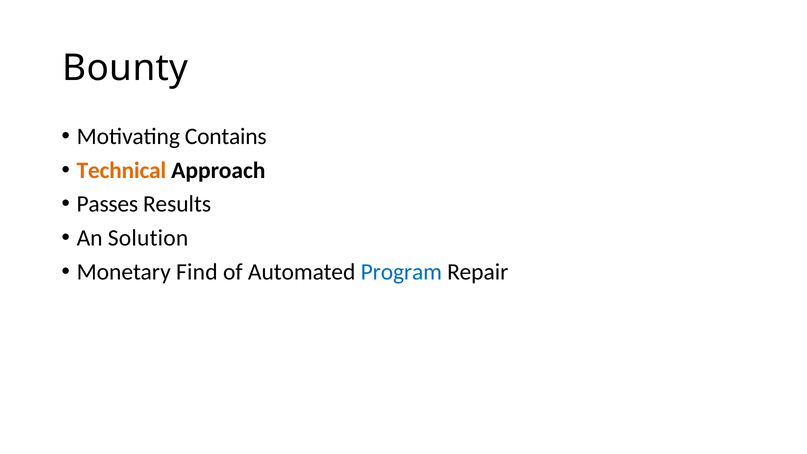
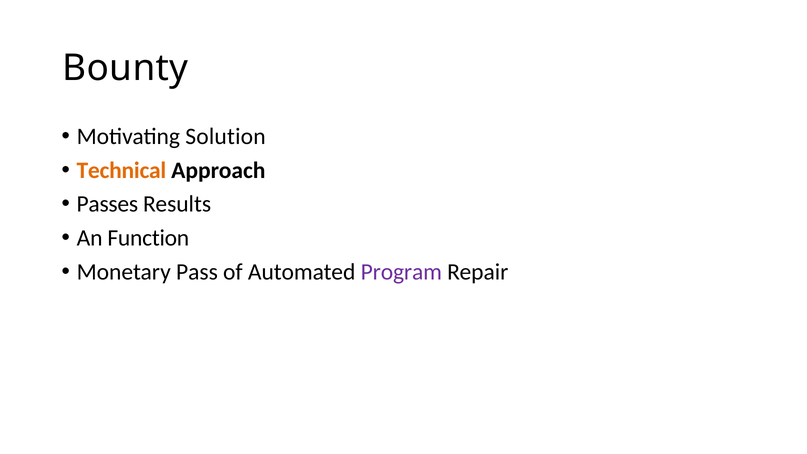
Contains: Contains -> Solution (225, 136)
Solution: Solution -> Function (148, 238)
Find: Find -> Pass (197, 272)
Program colour: blue -> purple (401, 272)
